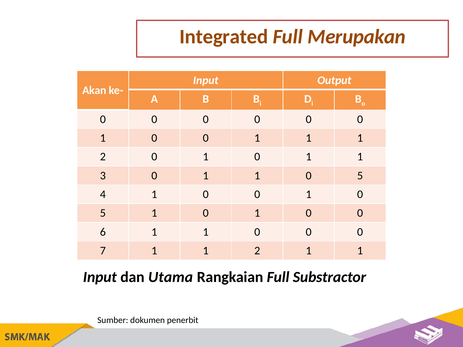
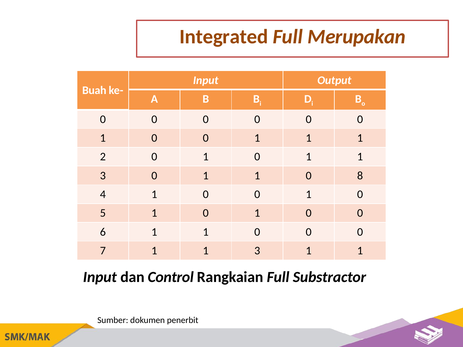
Akan: Akan -> Buah (94, 90)
1 1 0 5: 5 -> 8 (360, 176)
7 1 1 2: 2 -> 3 (257, 251)
Utama: Utama -> Control (171, 277)
